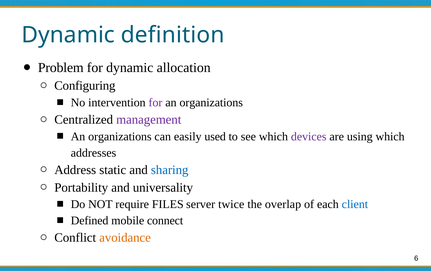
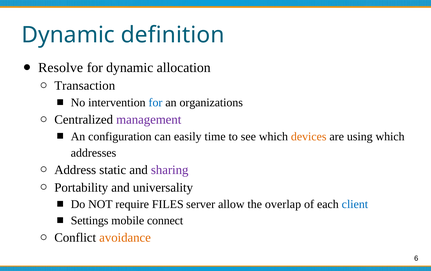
Problem: Problem -> Resolve (61, 68)
Configuring: Configuring -> Transaction (85, 86)
for colour: purple -> blue (156, 103)
organizations: organizations -> configuration (120, 137)
used: used -> time (215, 137)
devices colour: purple -> orange (309, 137)
sharing colour: blue -> purple (170, 170)
twice: twice -> allow (231, 205)
Defined: Defined -> Settings (90, 221)
